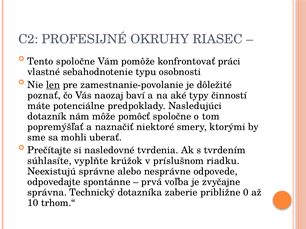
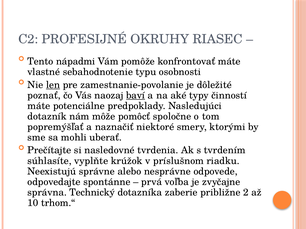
Tento spoločne: spoločne -> nápadmi (76, 62)
konfrontovať práci: práci -> máte (229, 62)
baví underline: none -> present (136, 96)
0: 0 -> 2 (246, 193)
